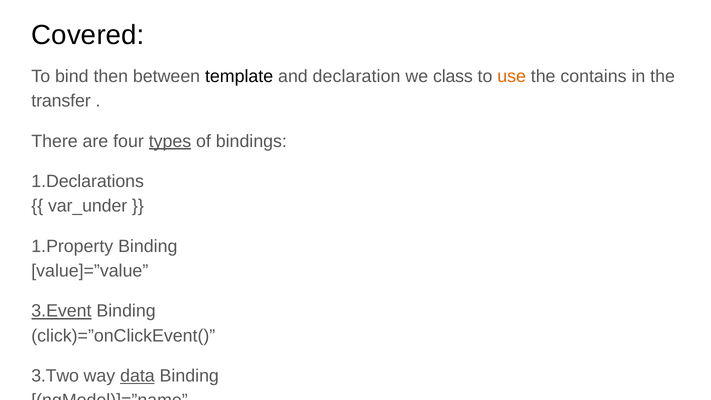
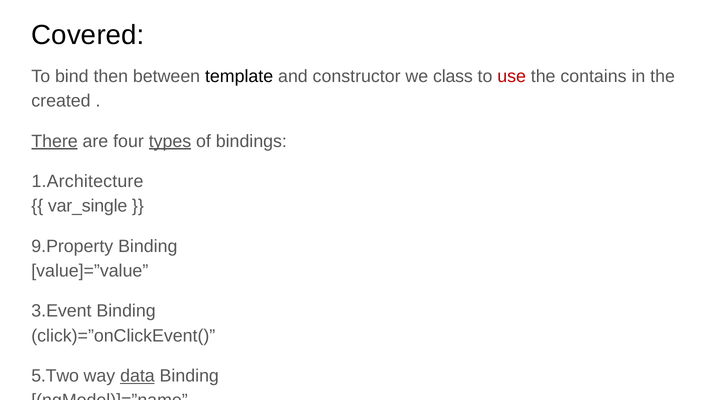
declaration: declaration -> constructor (357, 76)
use colour: orange -> red (512, 76)
transfer: transfer -> created (61, 101)
There underline: none -> present (55, 141)
1.Declarations: 1.Declarations -> 1.Architecture (88, 181)
var_under: var_under -> var_single (88, 206)
1.Property: 1.Property -> 9.Property (72, 246)
3.Event underline: present -> none (61, 311)
3.Two: 3.Two -> 5.Two (55, 376)
